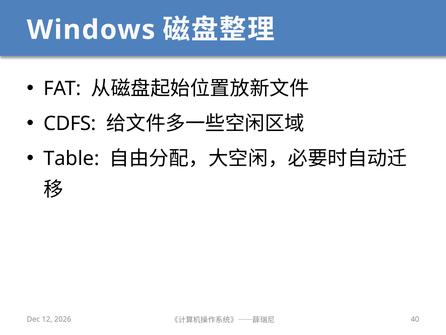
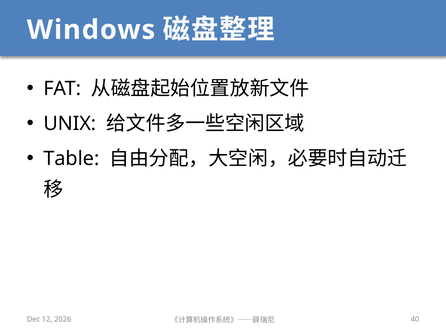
CDFS: CDFS -> UNIX (70, 123)
